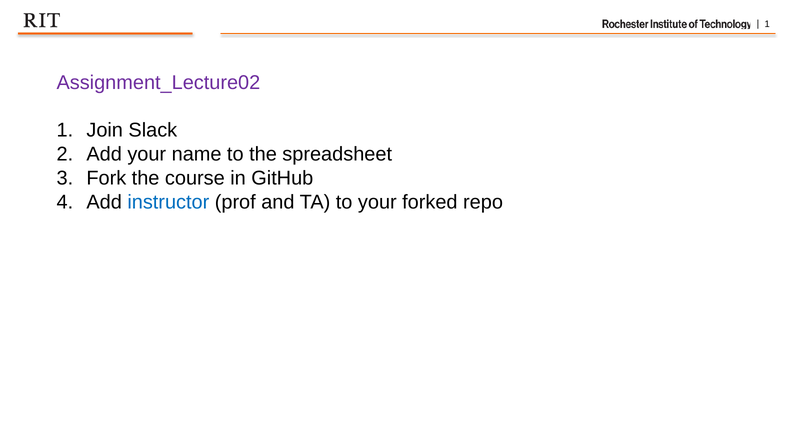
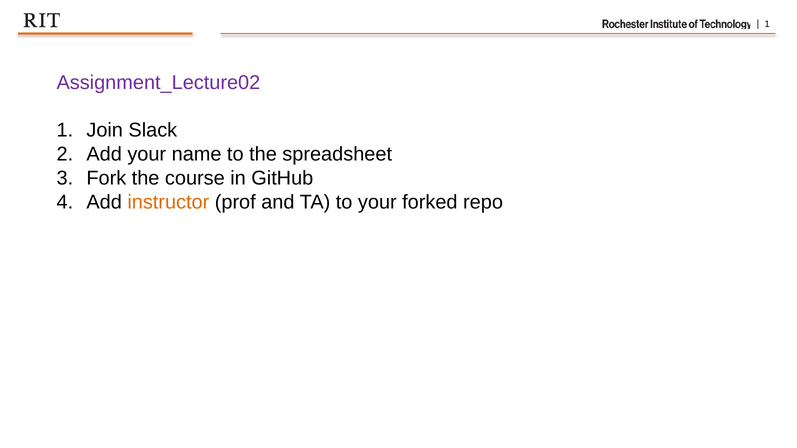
instructor colour: blue -> orange (168, 202)
